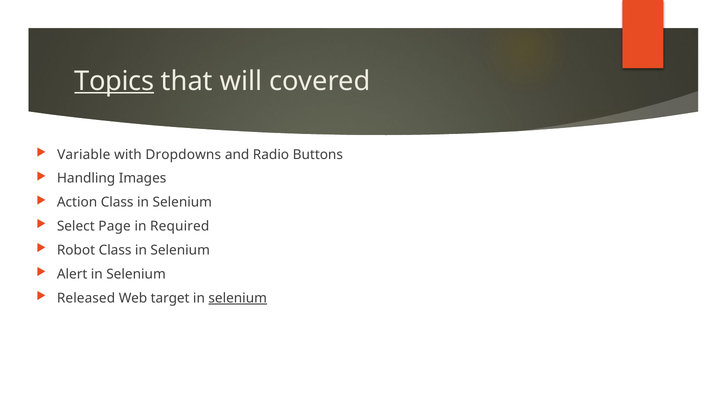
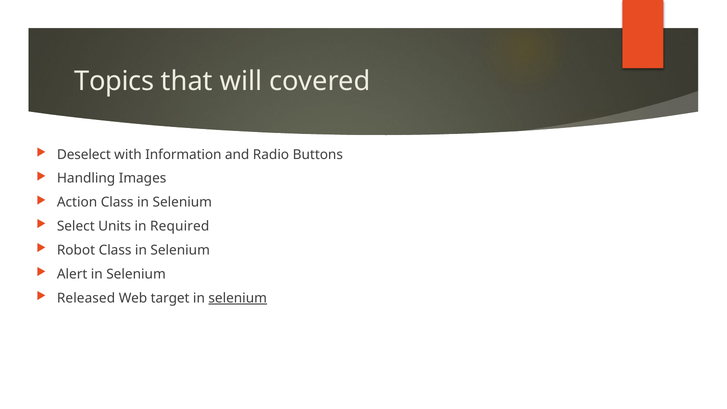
Topics underline: present -> none (114, 81)
Variable: Variable -> Deselect (84, 154)
Dropdowns: Dropdowns -> Information (183, 154)
Page: Page -> Units (115, 226)
